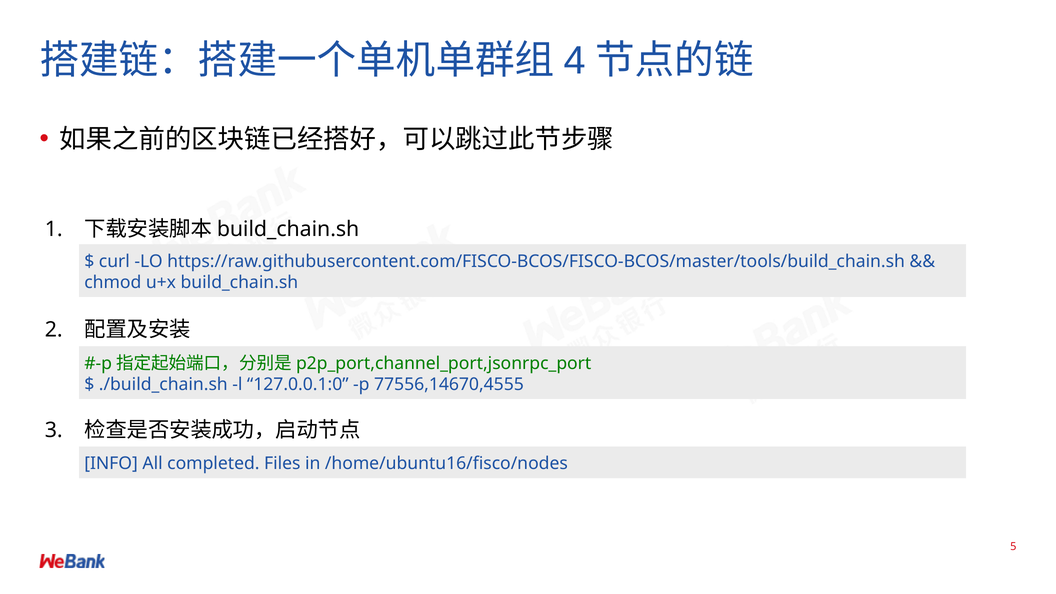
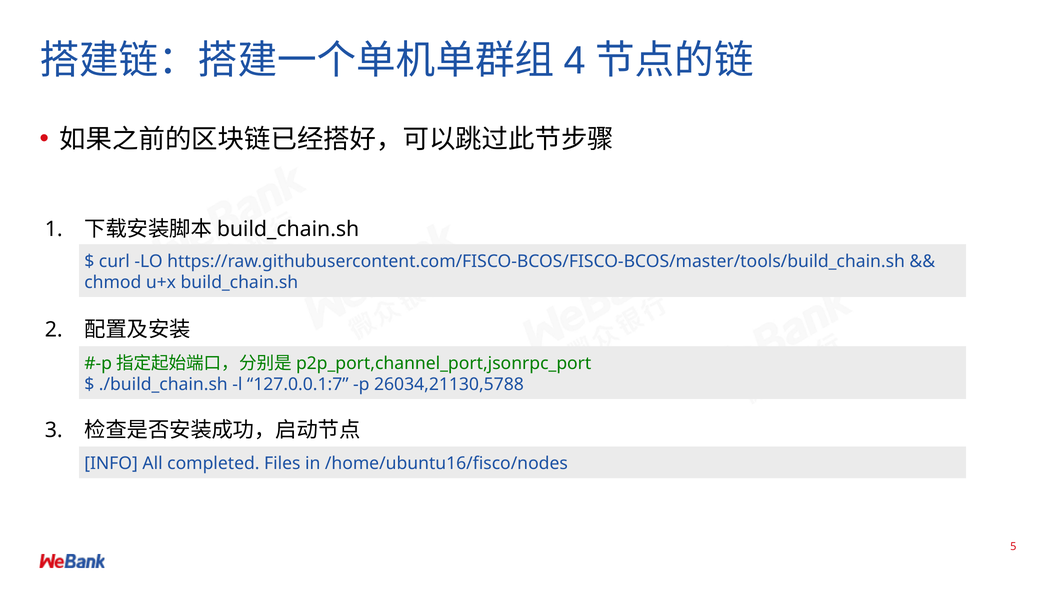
127.0.0.1:0: 127.0.0.1:0 -> 127.0.0.1:7 (298, 384)
77556,14670,4555: 77556,14670,4555 -> 26034,21130,5788 (449, 384)
